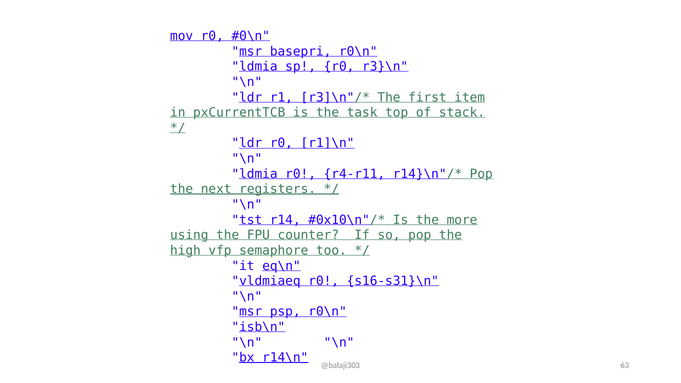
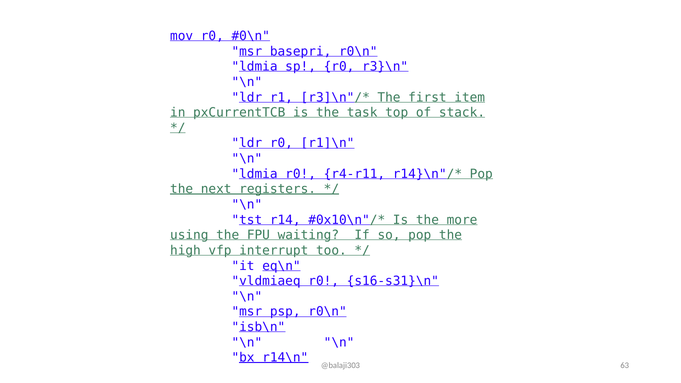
counter: counter -> waiting (308, 235)
semaphore: semaphore -> interrupt (274, 251)
